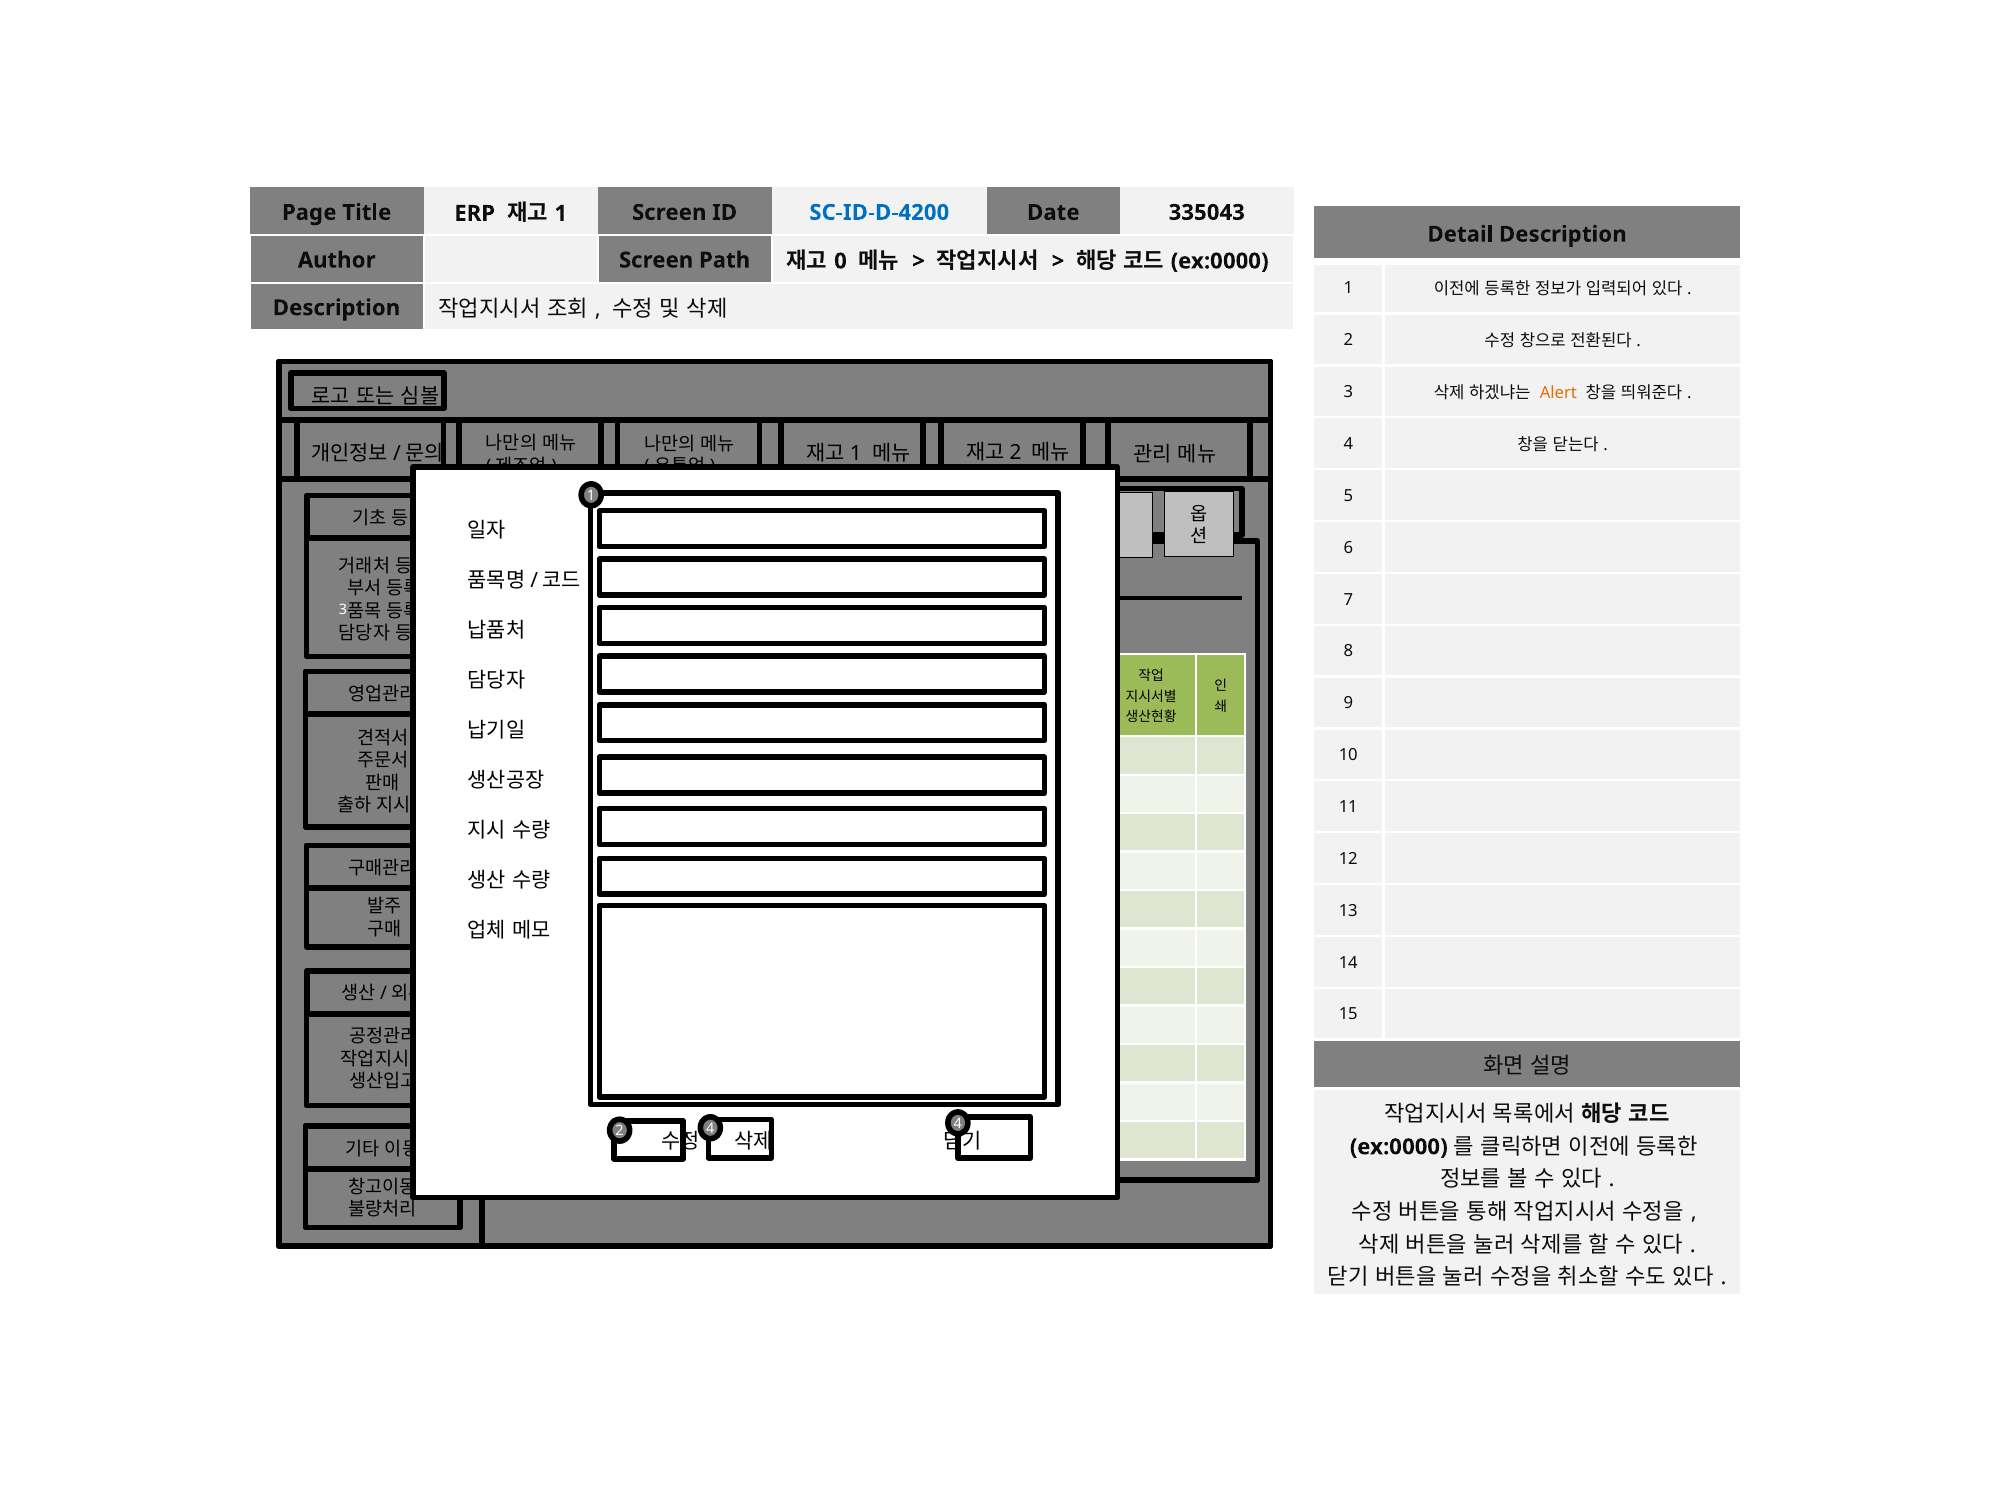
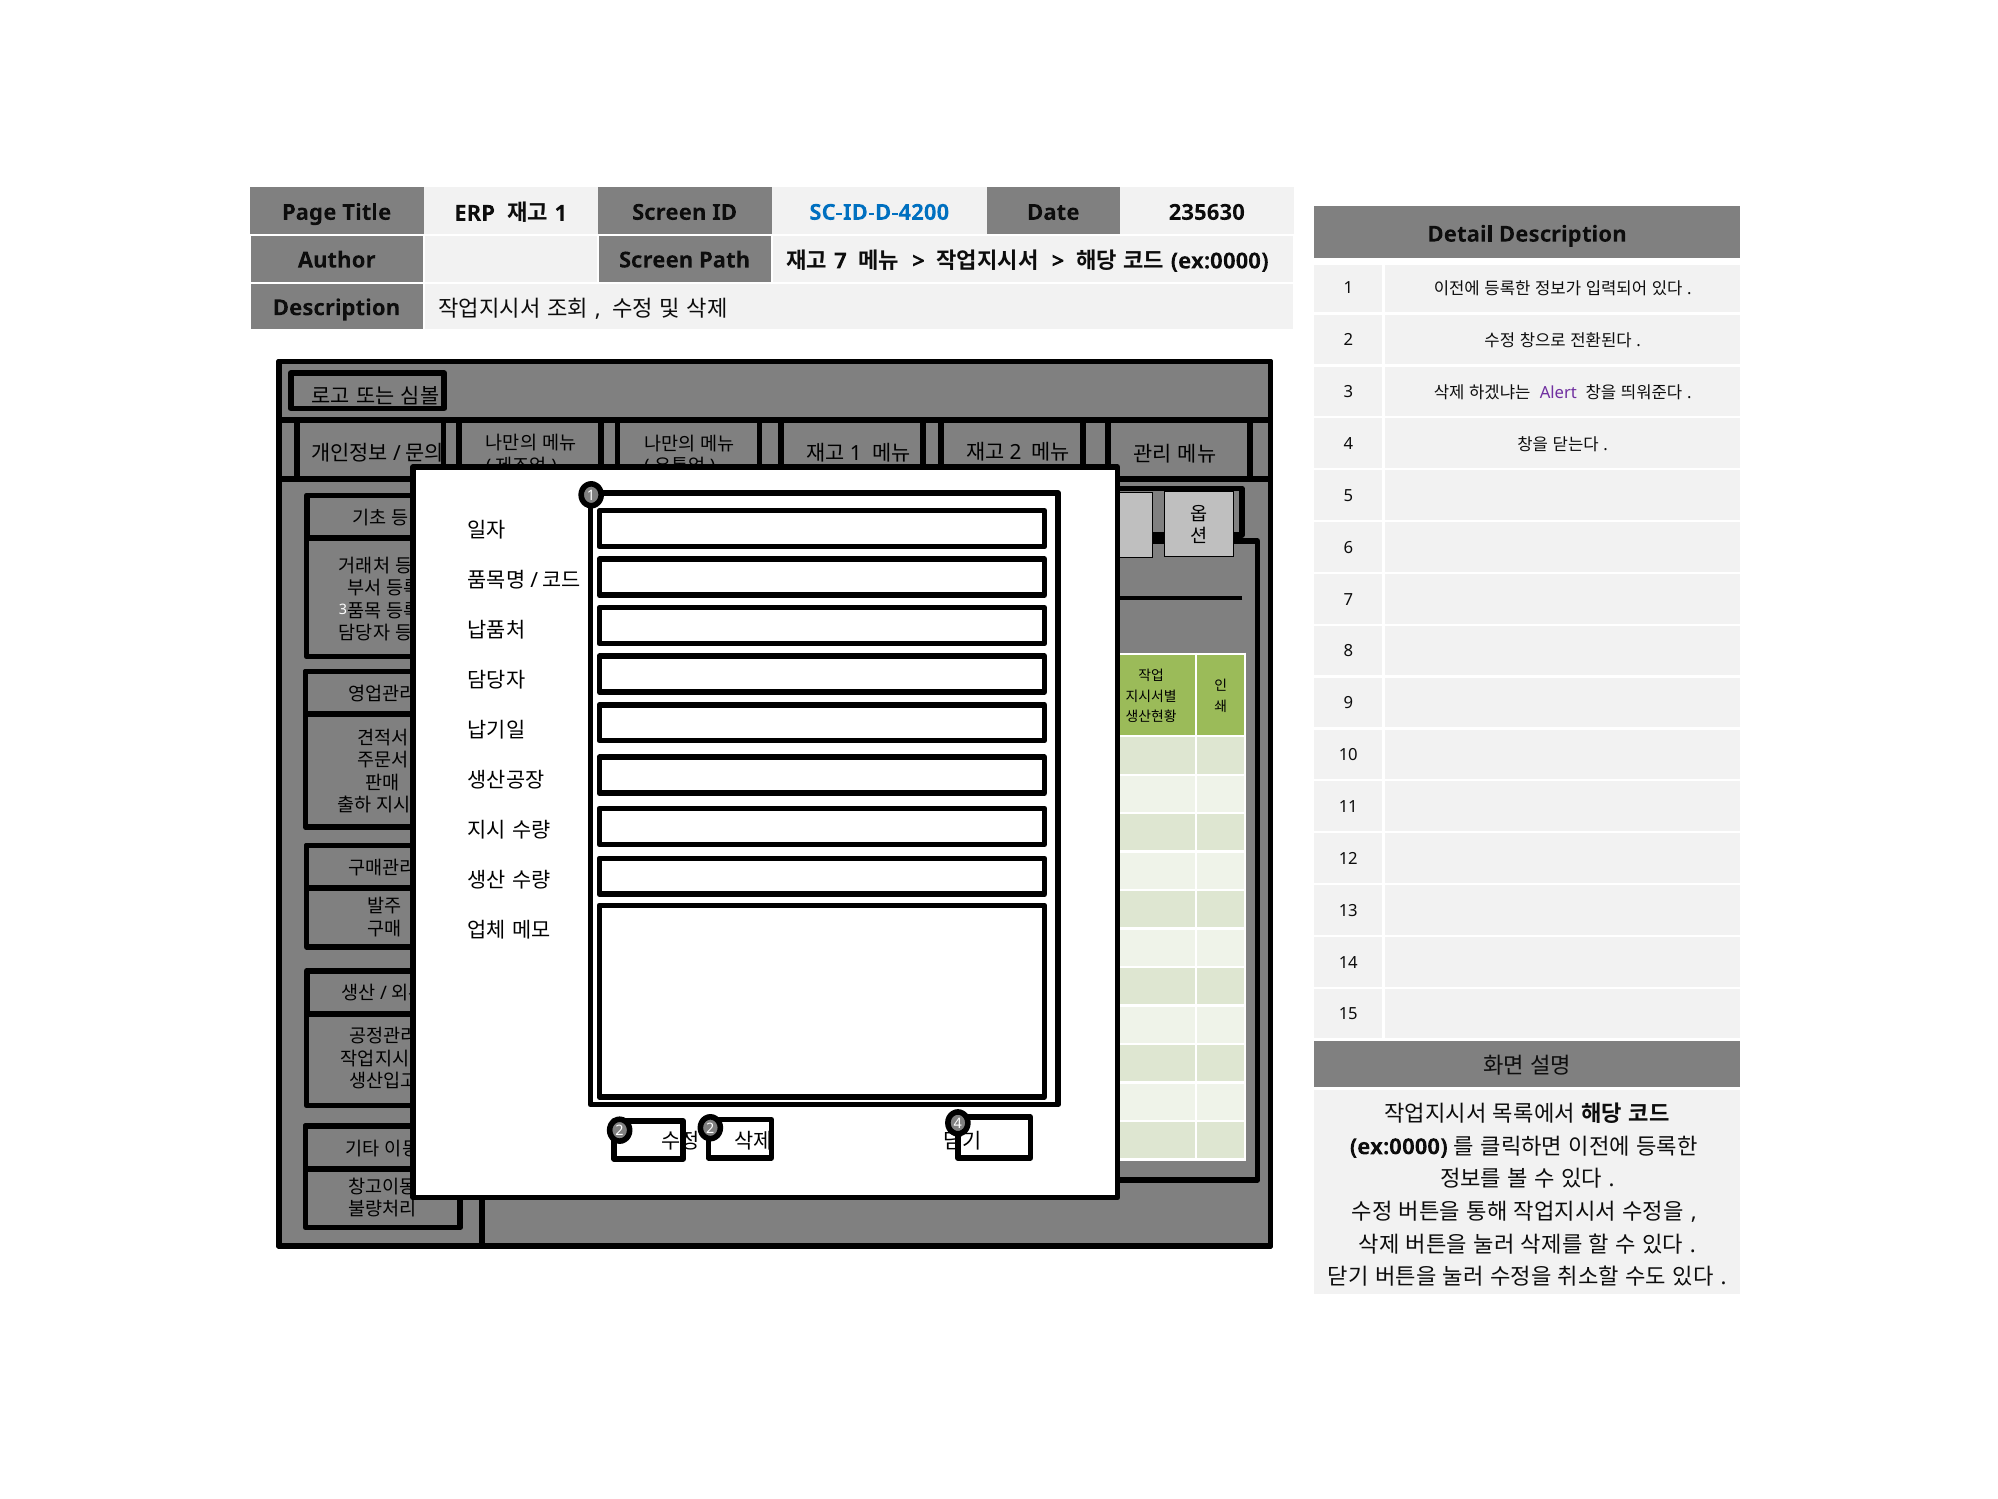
335043: 335043 -> 235630 (1207, 212)
0: 0 -> 7 (840, 261)
Alert colour: orange -> purple (1558, 393)
4: 4 -> 2 (710, 1128)
